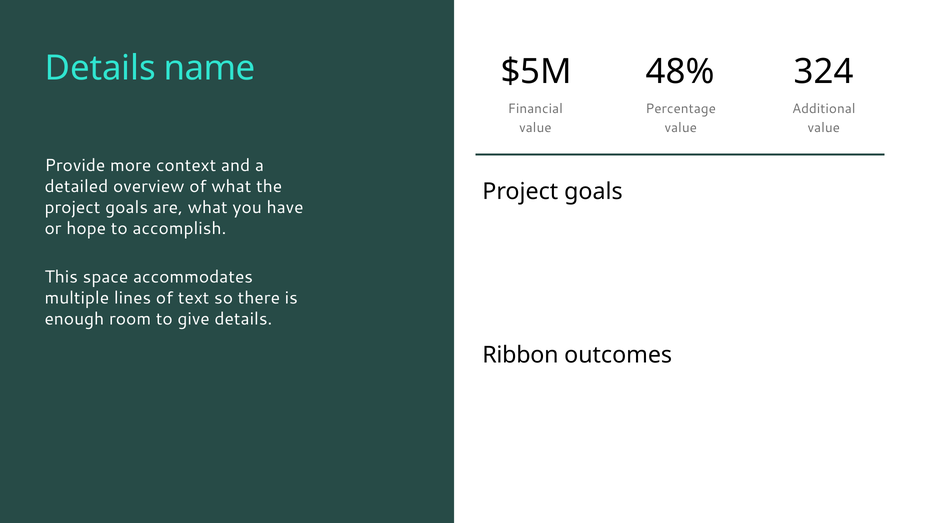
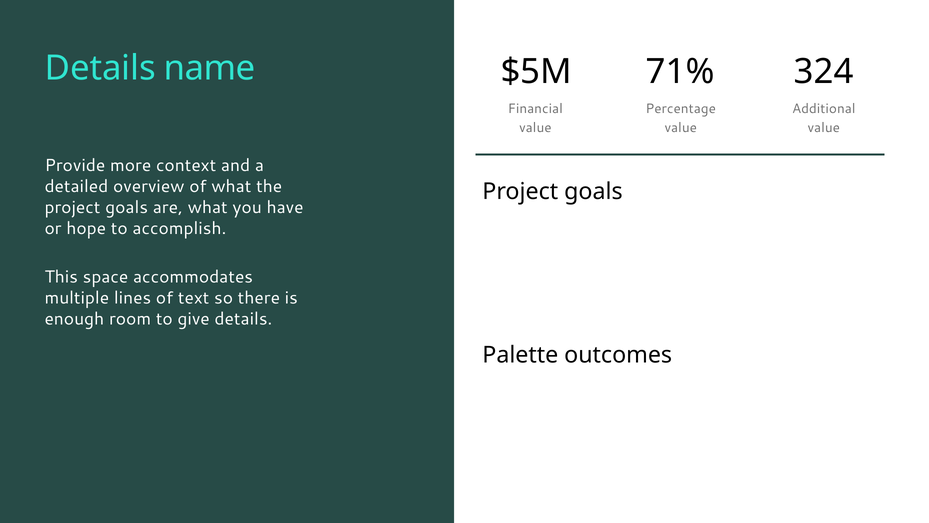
48%: 48% -> 71% (680, 72)
Ribbon: Ribbon -> Palette (520, 355)
